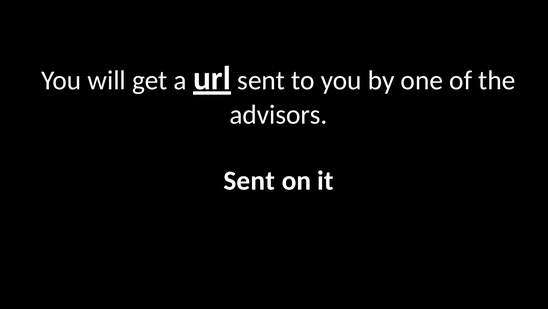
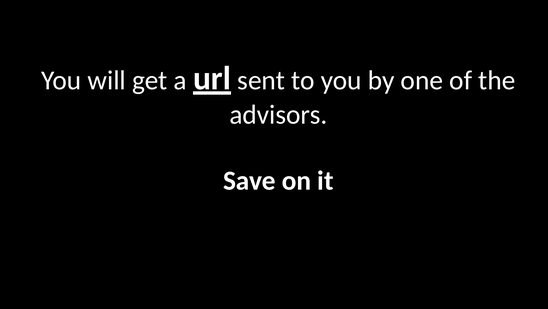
Sent: Sent -> Save (249, 180)
